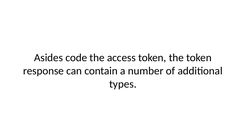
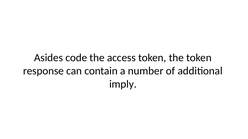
types: types -> imply (123, 84)
